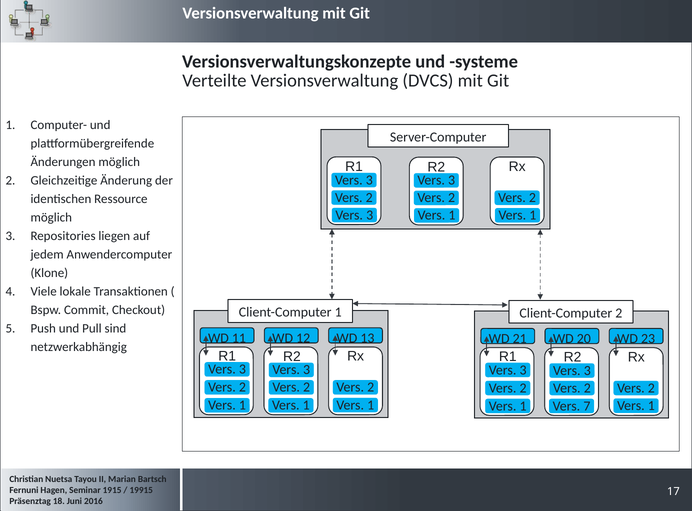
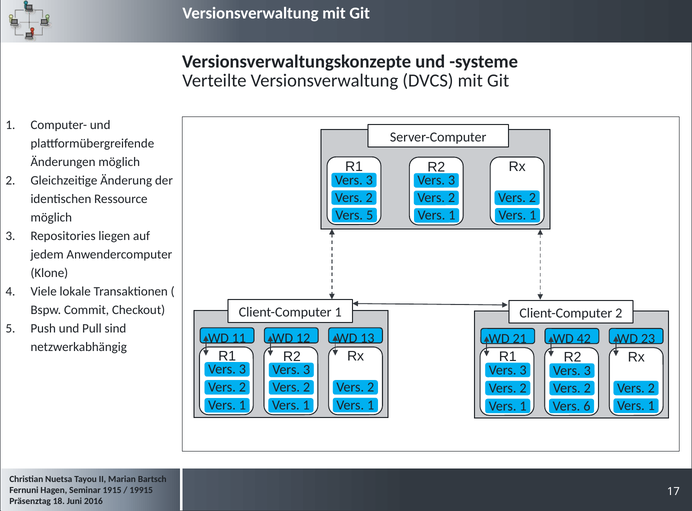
3: 3 -> 5 (370, 215)
20: 20 -> 42 (584, 339)
7: 7 -> 6 (587, 406)
